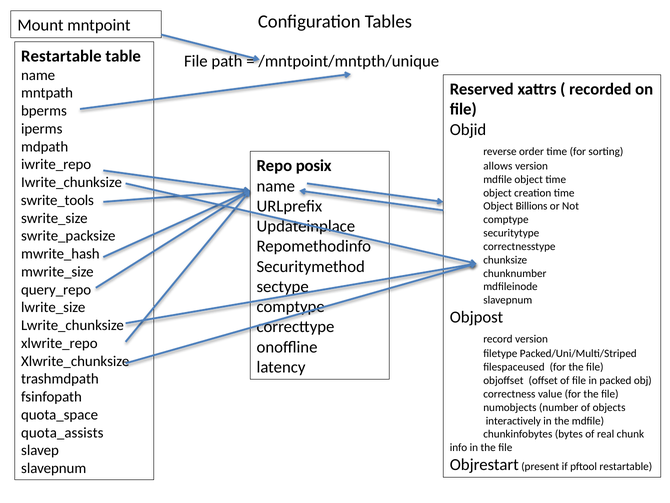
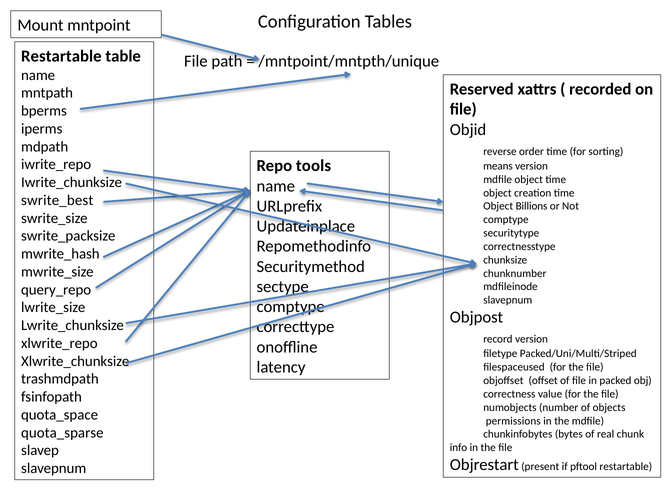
posix: posix -> tools (314, 166)
allows: allows -> means (498, 166)
swrite_tools: swrite_tools -> swrite_best (57, 200)
interactively: interactively -> permissions (513, 420)
quota_assists: quota_assists -> quota_sparse (62, 432)
